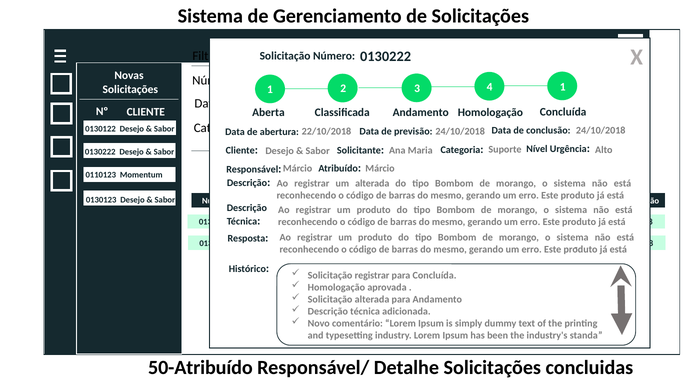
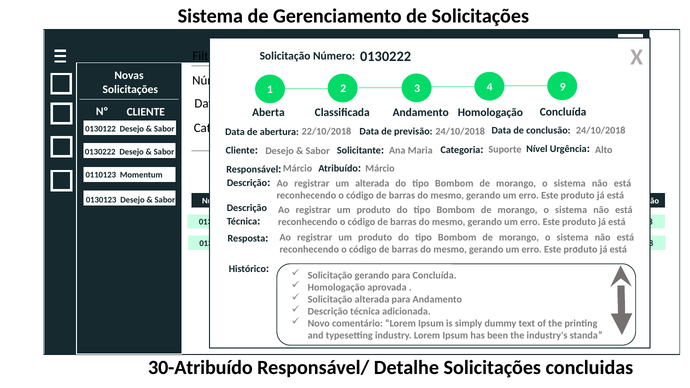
4 1: 1 -> 9 (563, 87)
Solicitação registrar: registrar -> gerando (372, 275)
50-Atribuído: 50-Atribuído -> 30-Atribuído (200, 368)
